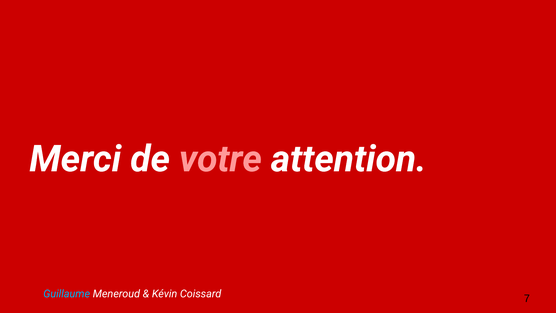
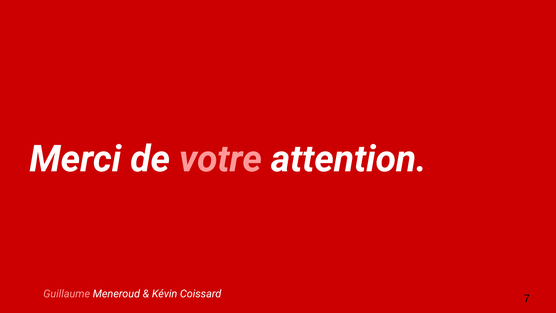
Guillaume colour: light blue -> pink (67, 294)
